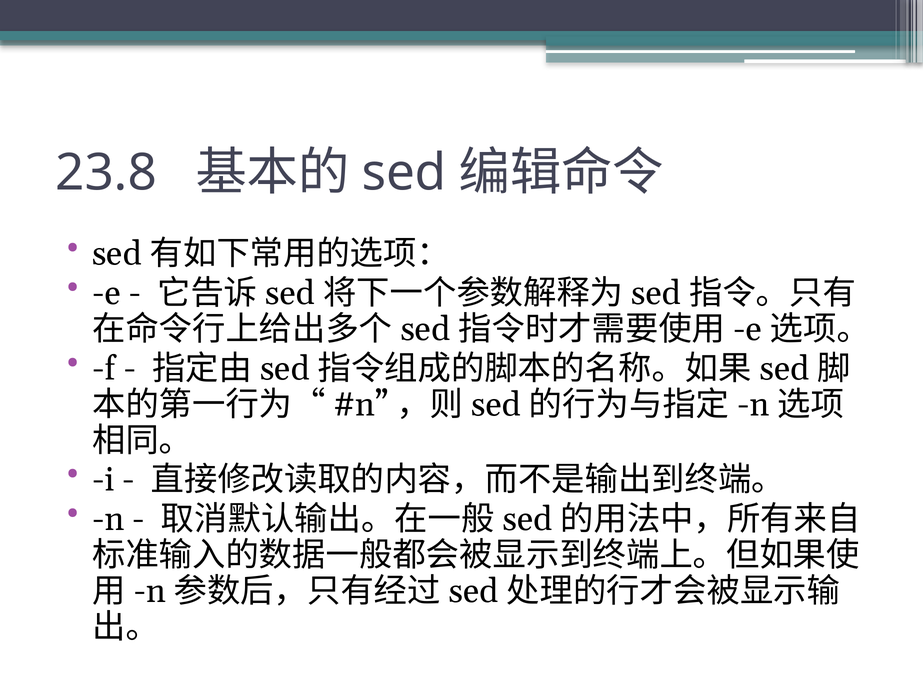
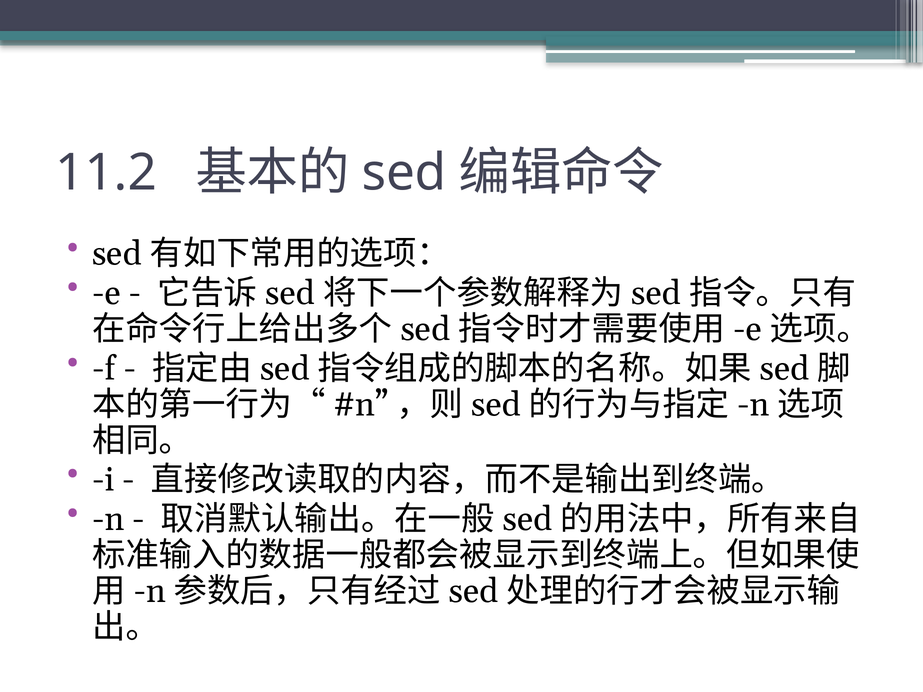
23.8: 23.8 -> 11.2 (106, 173)
